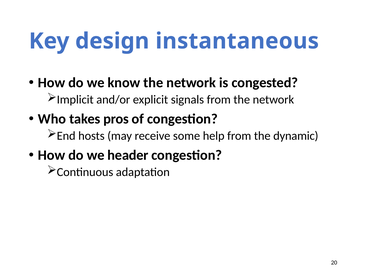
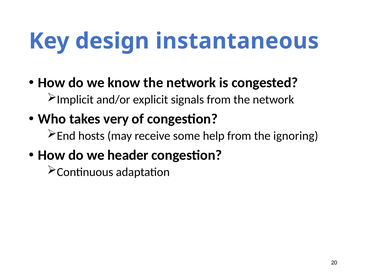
pros: pros -> very (116, 119)
dynamic: dynamic -> ignoring (296, 135)
